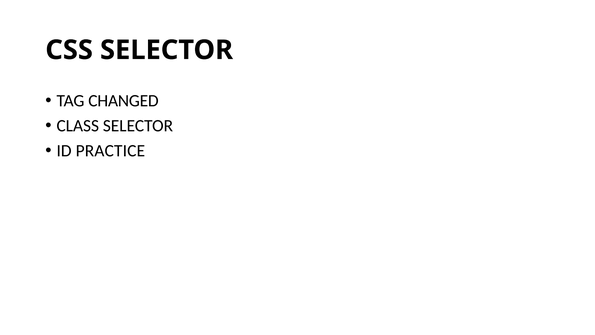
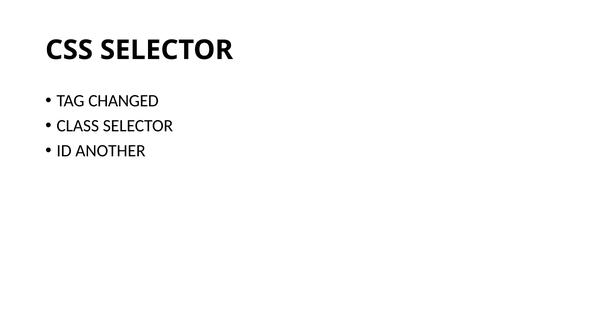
PRACTICE: PRACTICE -> ANOTHER (110, 150)
